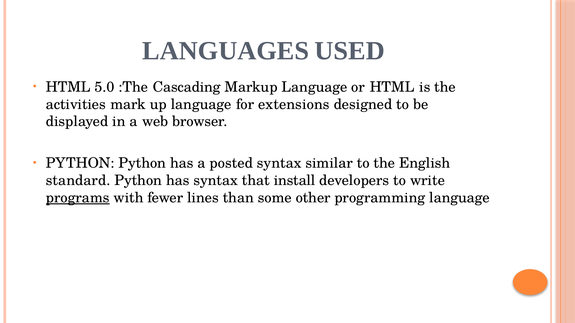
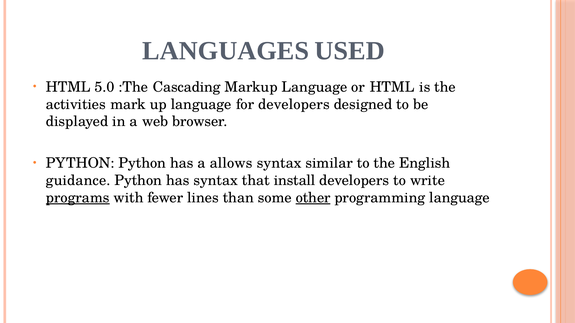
for extensions: extensions -> developers (294, 104)
posted: posted -> allows (231, 163)
standard: standard -> guidance (78, 181)
other underline: none -> present (313, 198)
